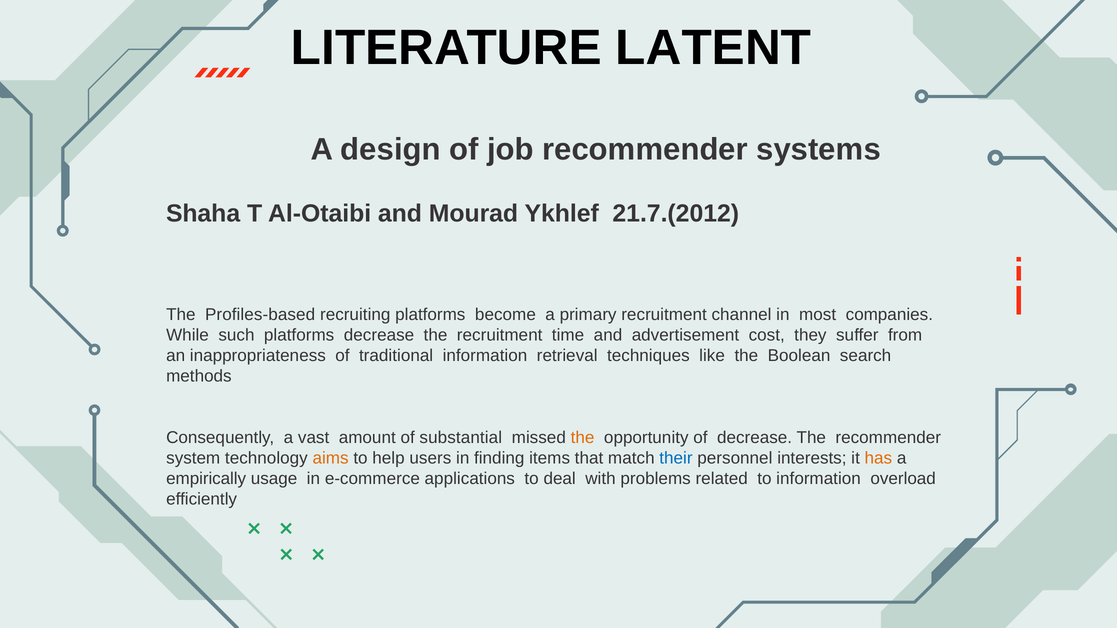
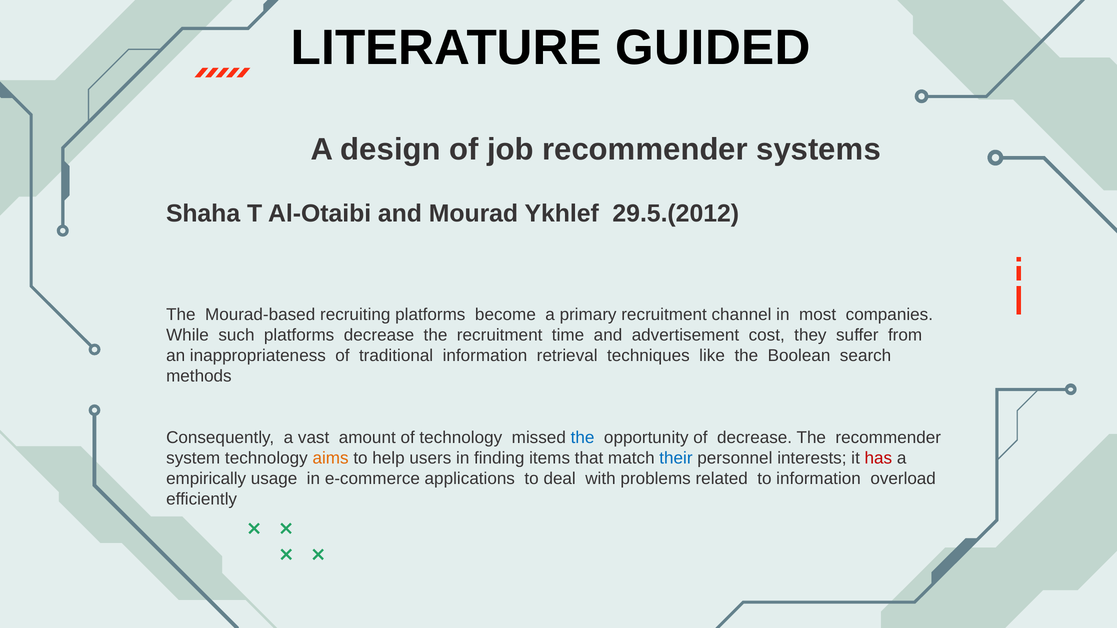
LATENT: LATENT -> GUIDED (713, 48)
21.7.(2012: 21.7.(2012 -> 29.5.(2012 (676, 214)
Proﬁles-based: Proﬁles-based -> Mourad-based (260, 315)
of substantial: substantial -> technology (461, 438)
the colour: orange -> blue (583, 438)
has colour: orange -> red (878, 458)
